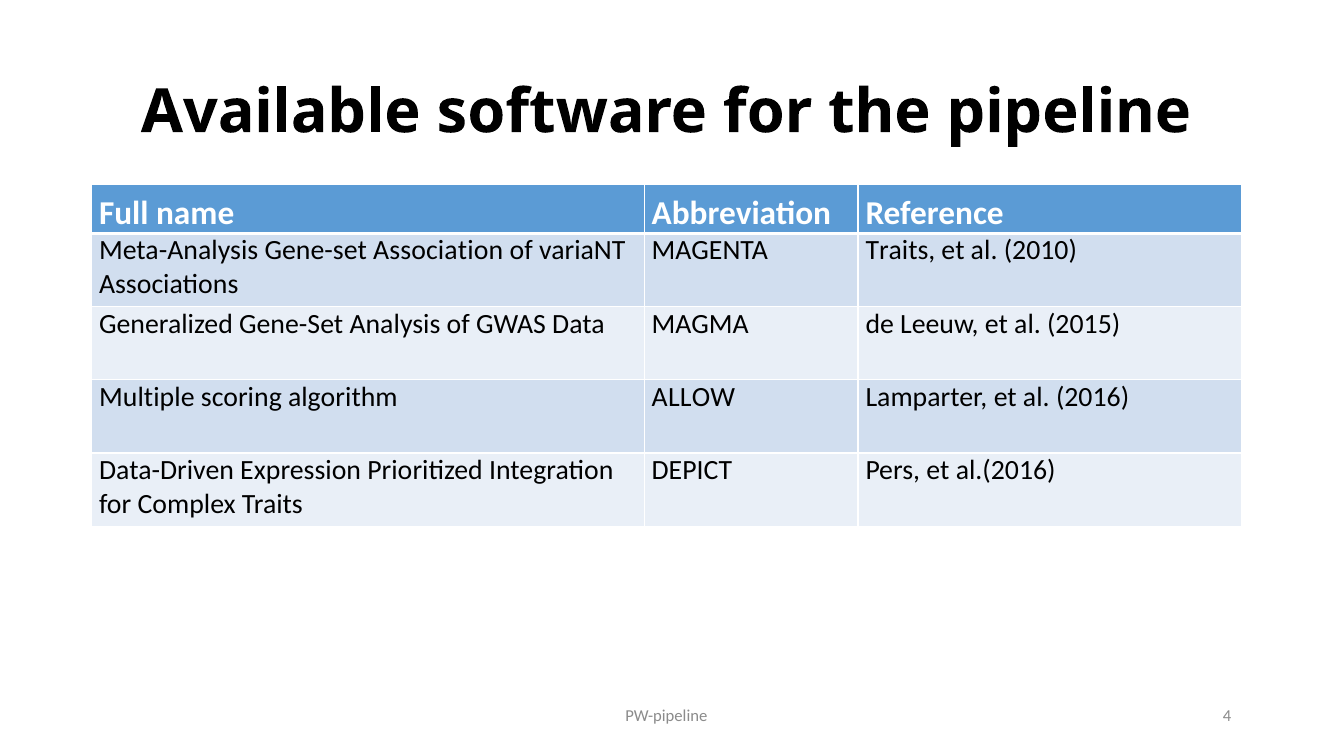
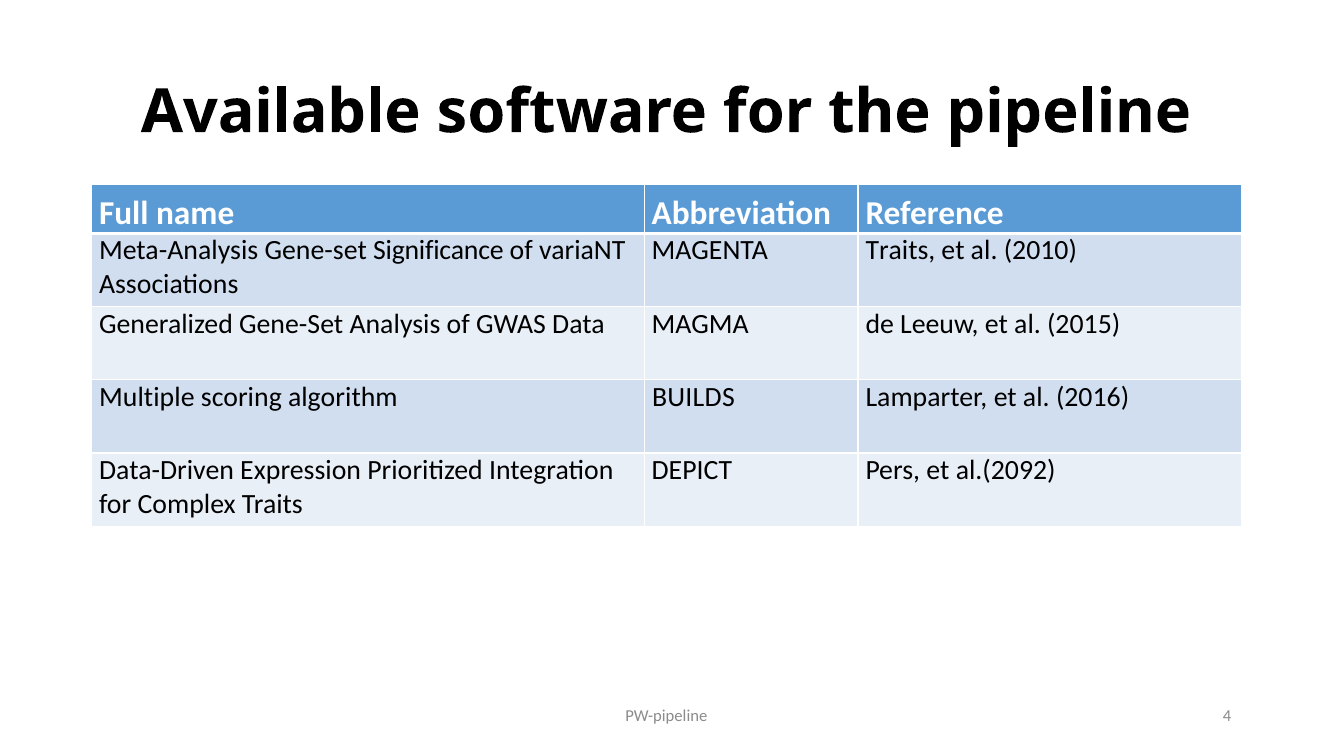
Association: Association -> Significance (438, 251)
ALLOW: ALLOW -> BUILDS (693, 397)
al.(2016: al.(2016 -> al.(2092 (1006, 470)
